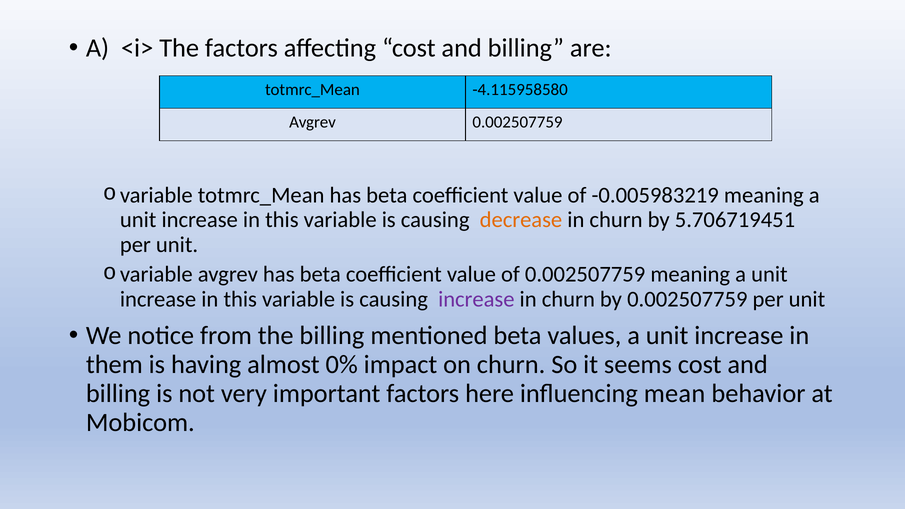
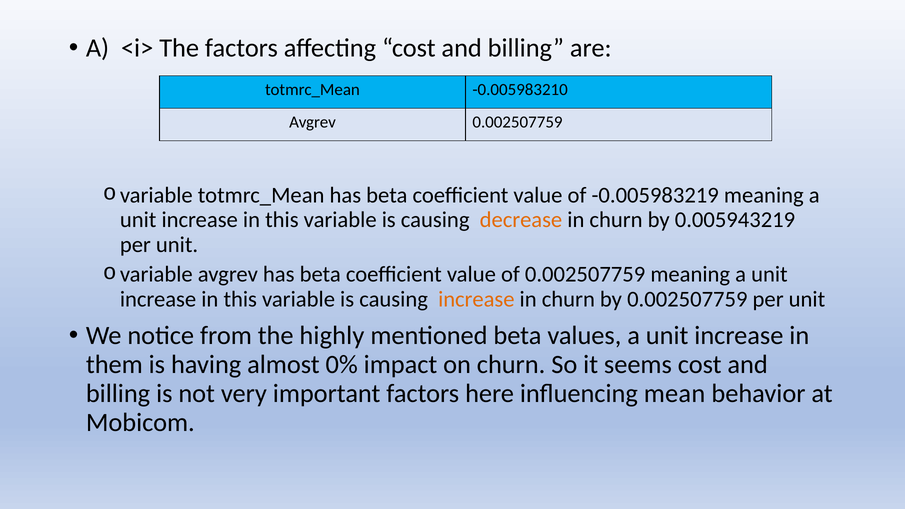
-4.115958580: -4.115958580 -> -0.005983210 (520, 90)
5.706719451: 5.706719451 -> 0.005943219 (735, 220)
increase colour: purple -> orange (476, 299)
the billing: billing -> highly (332, 336)
